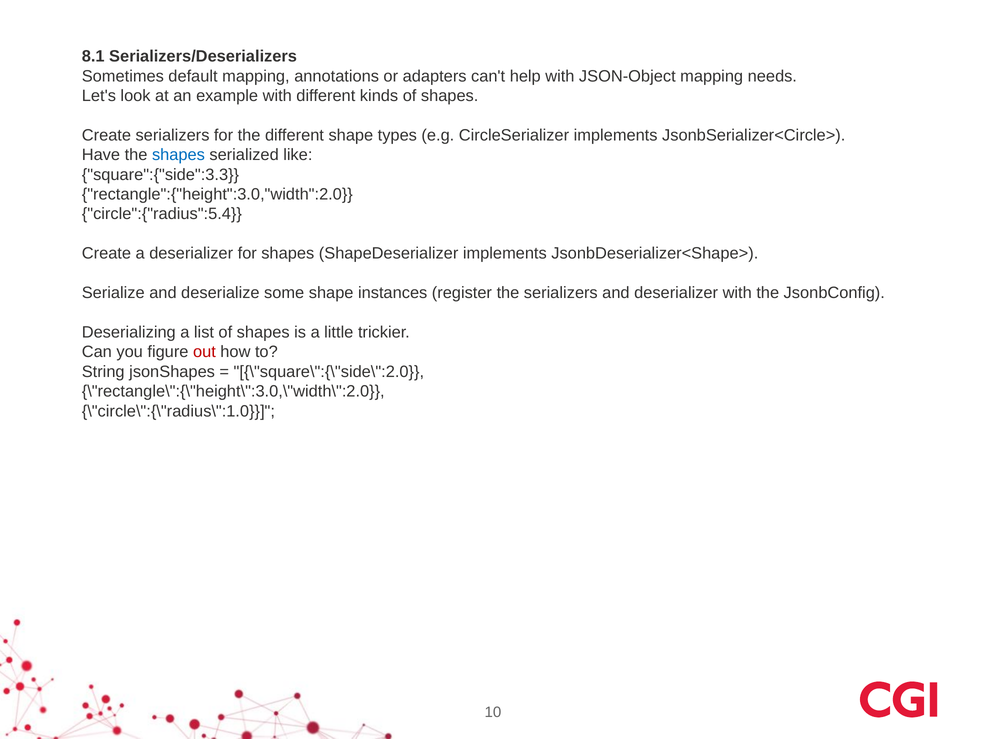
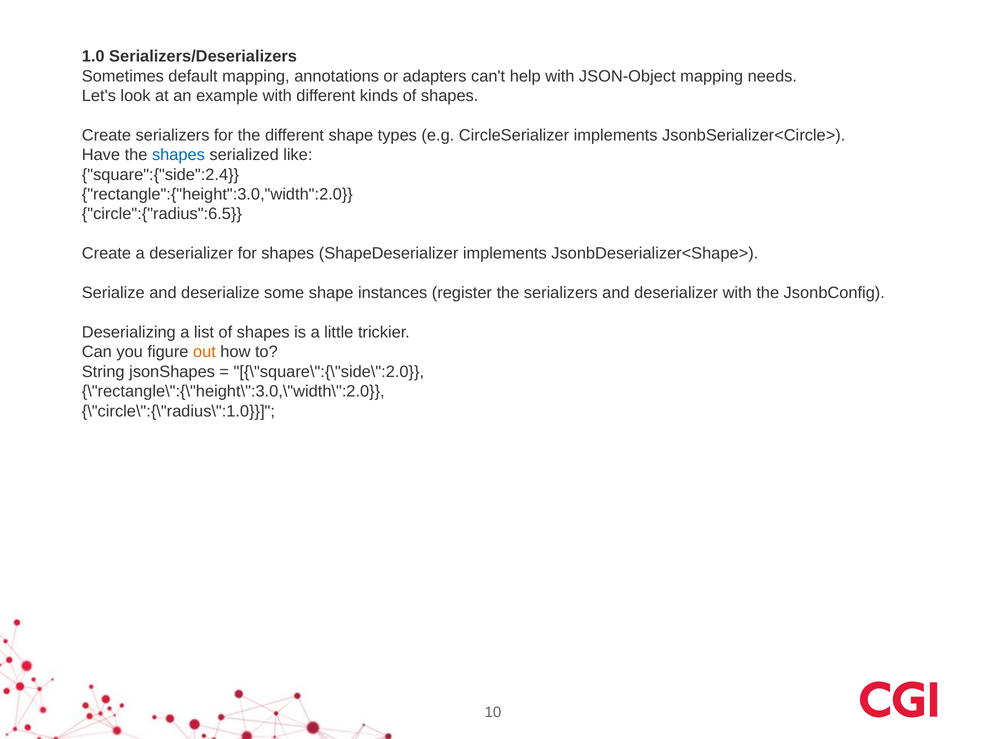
8.1: 8.1 -> 1.0 (93, 56)
square":{"side":3.3: square":{"side":3.3 -> square":{"side":2.4 (160, 175)
circle":{"radius":5.4: circle":{"radius":5.4 -> circle":{"radius":6.5 (162, 214)
out colour: red -> orange (204, 352)
